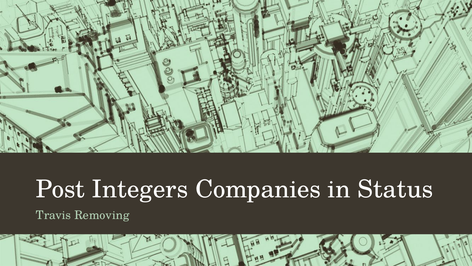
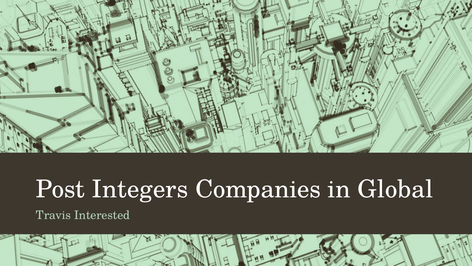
Status: Status -> Global (395, 189)
Removing: Removing -> Interested (102, 215)
